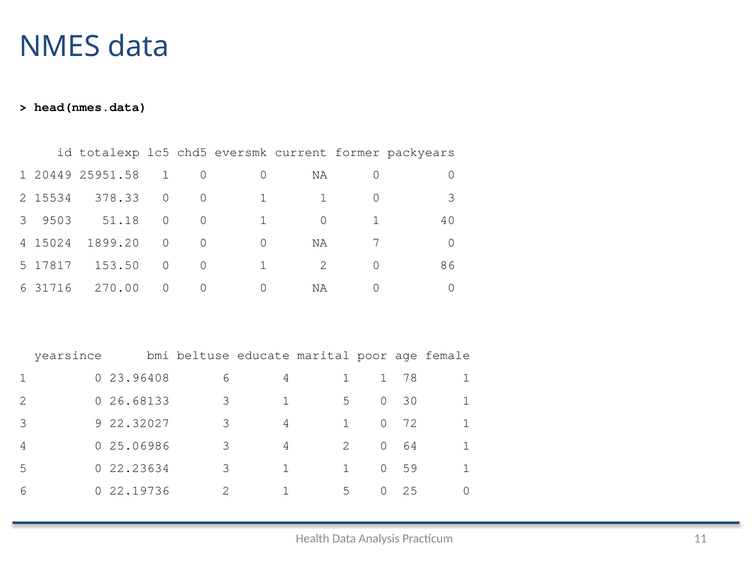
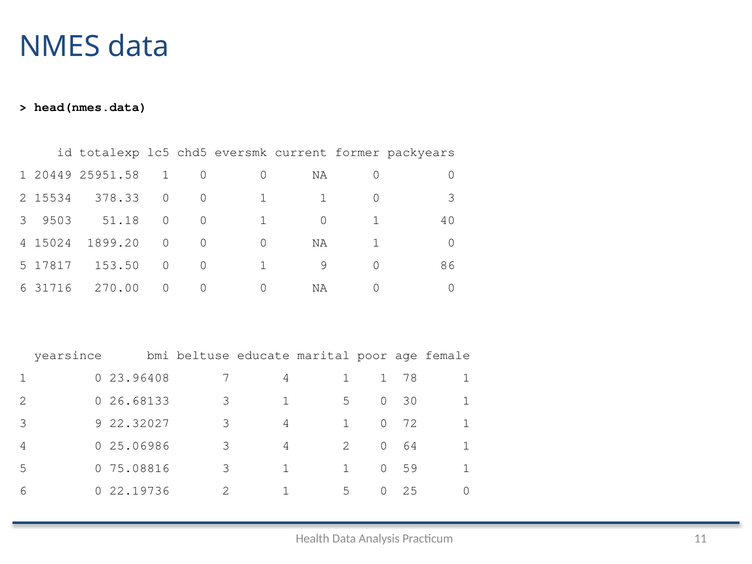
NA 7: 7 -> 1 (376, 242)
0 1 2: 2 -> 9 (324, 265)
23.96408 6: 6 -> 7 (226, 378)
22.23634: 22.23634 -> 75.08816 (140, 468)
